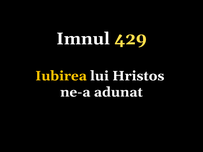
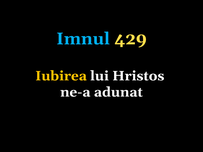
Imnul colour: white -> light blue (83, 39)
